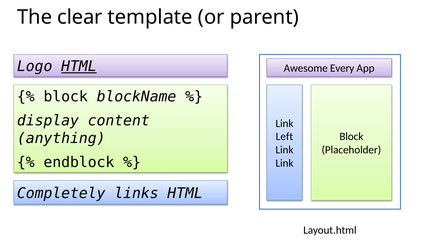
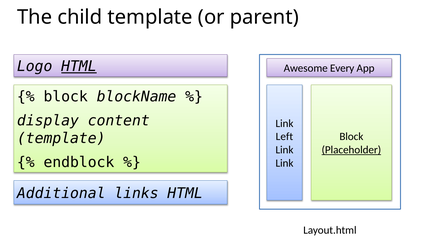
clear: clear -> child (80, 17)
anything: anything -> template (61, 138)
Placeholder underline: none -> present (351, 150)
Completely: Completely -> Additional (61, 193)
